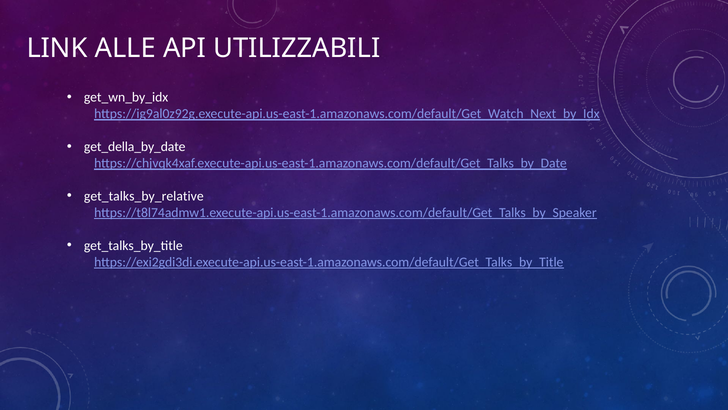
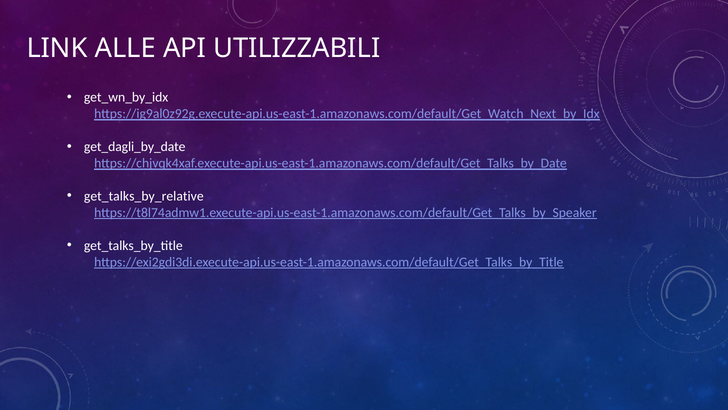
get_della_by_date: get_della_by_date -> get_dagli_by_date (135, 147)
